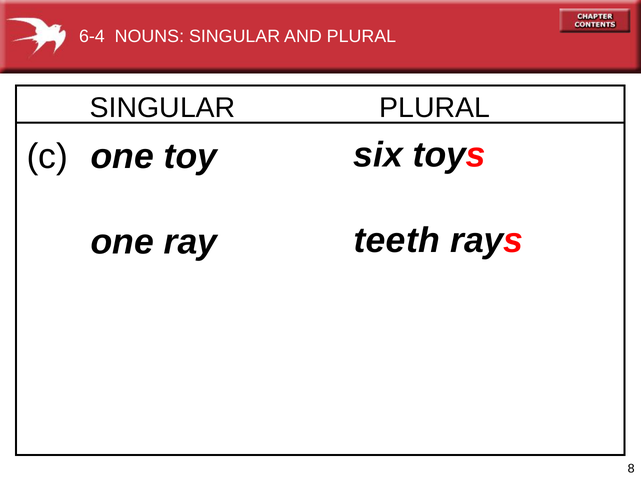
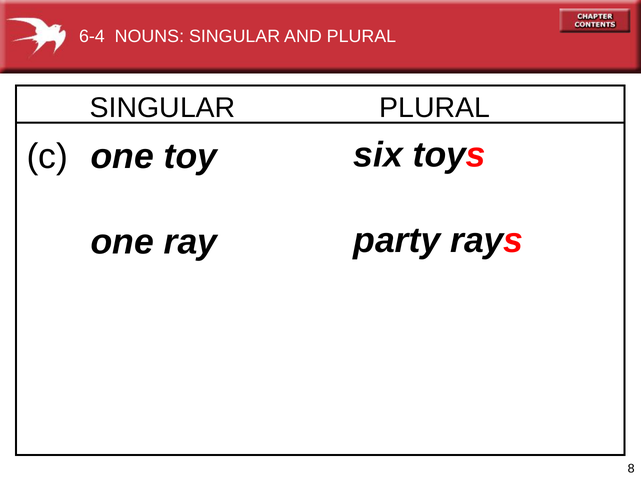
teeth: teeth -> party (397, 241)
